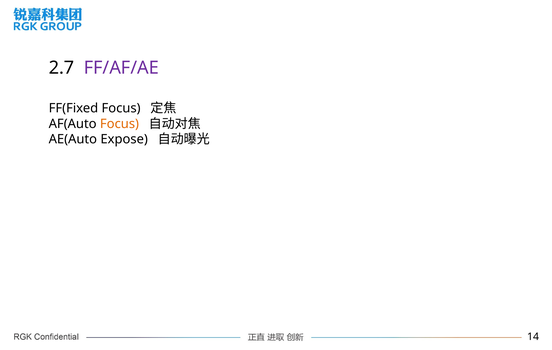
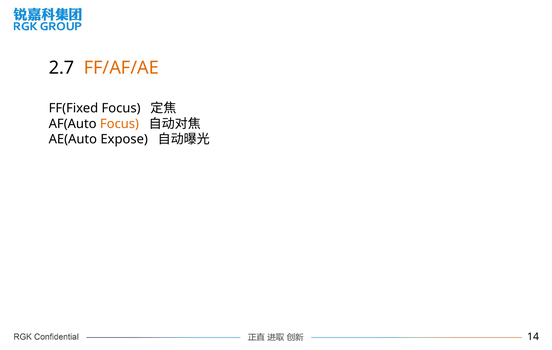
FF/AF/AE colour: purple -> orange (121, 68)
